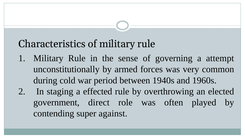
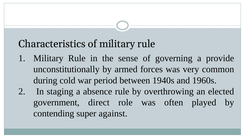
attempt: attempt -> provide (220, 58)
effected: effected -> absence (98, 91)
